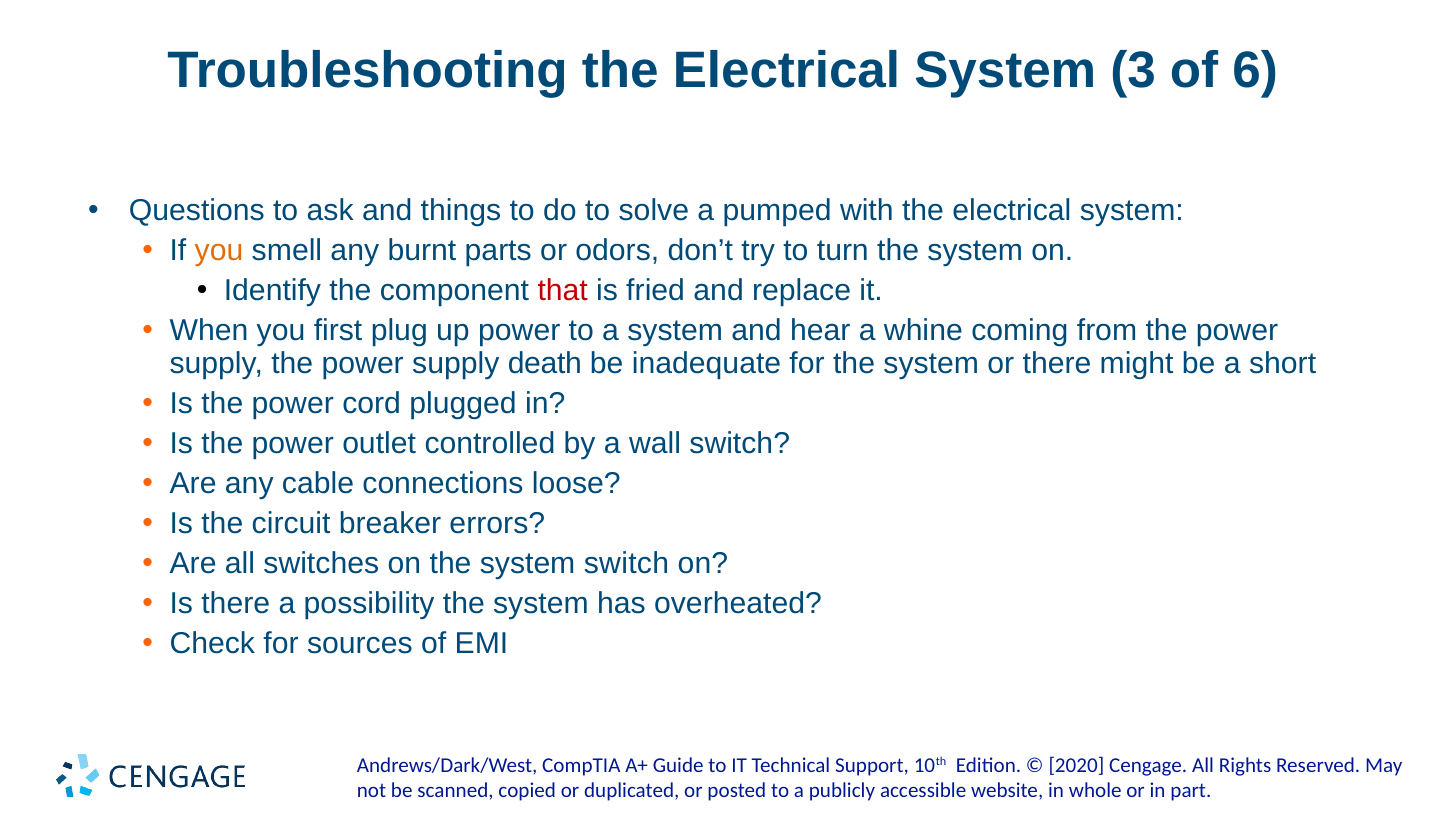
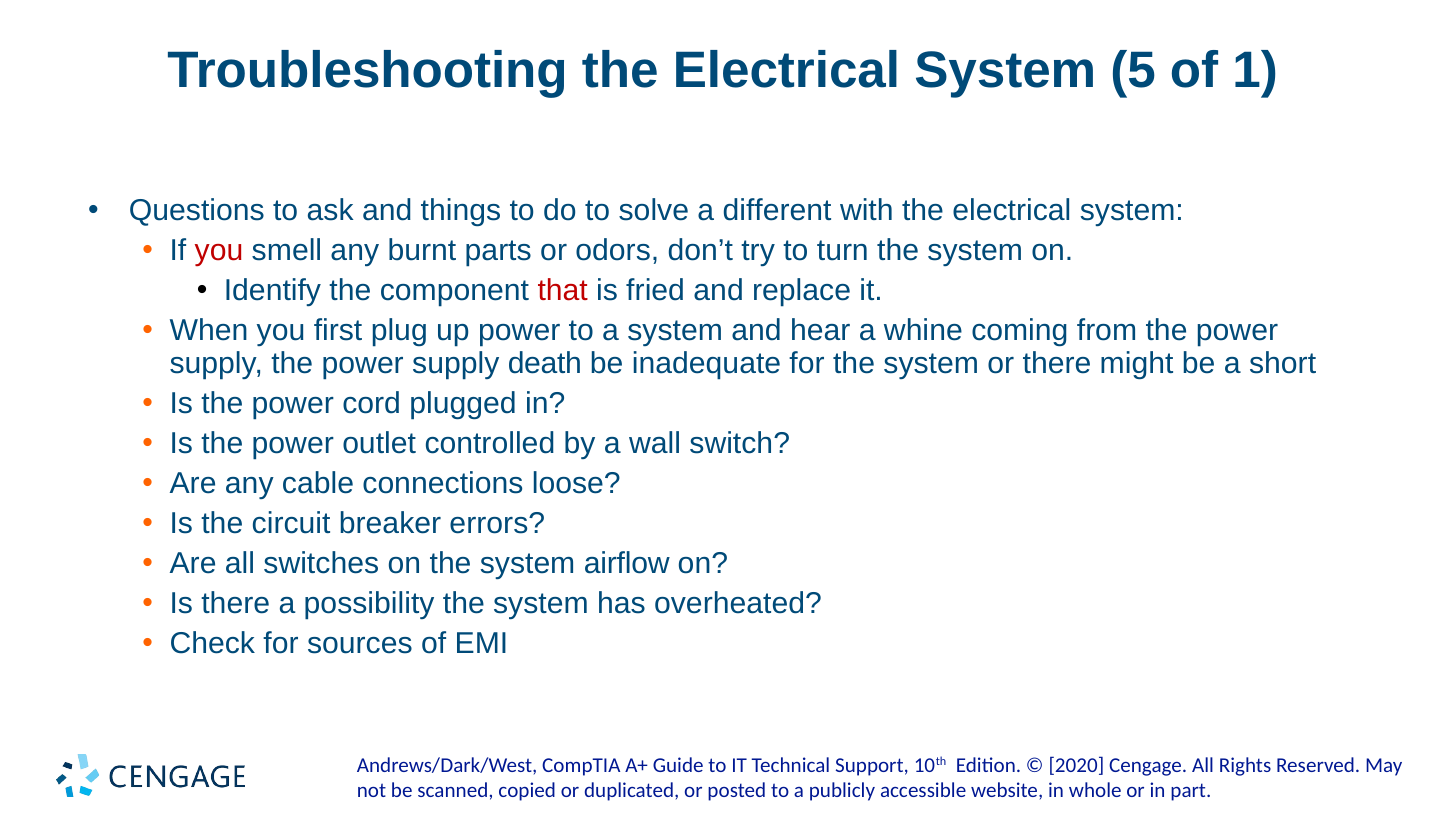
3: 3 -> 5 (1133, 71)
6: 6 -> 1 (1255, 71)
pumped: pumped -> different (777, 211)
you colour: orange -> red (219, 251)
system switch: switch -> airflow (627, 564)
